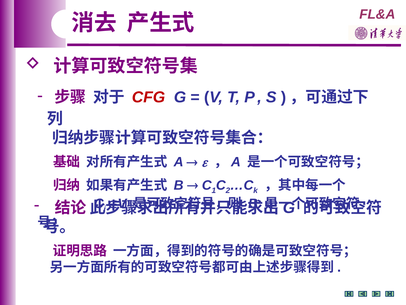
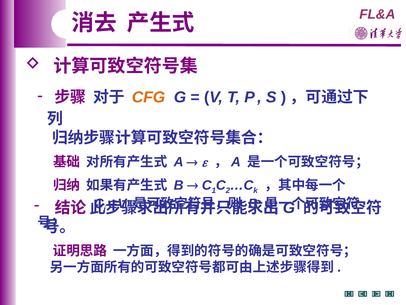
CFG colour: red -> orange (149, 97)
